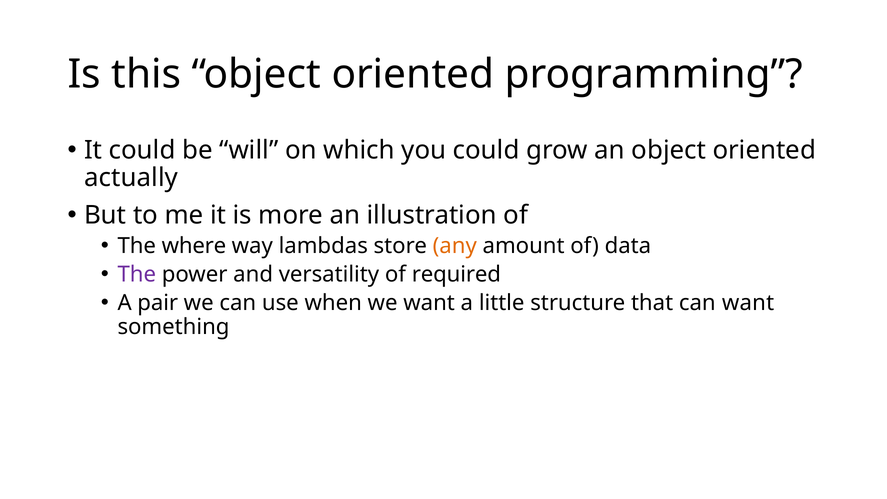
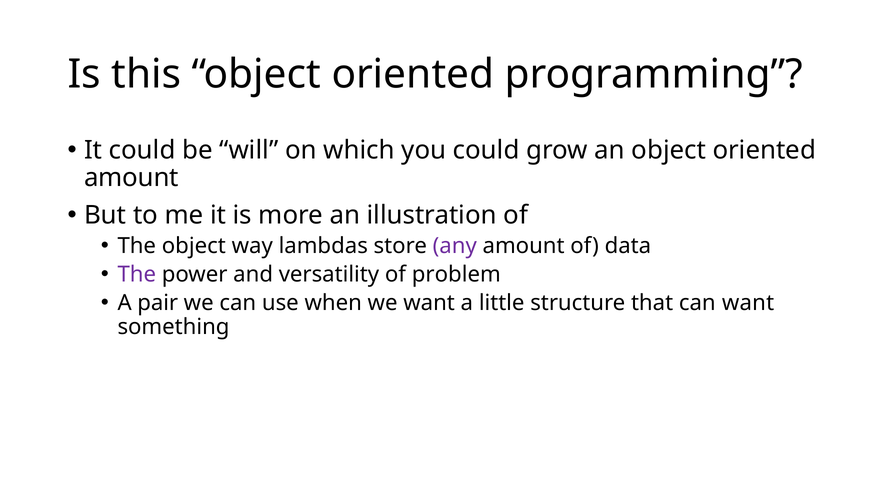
actually: actually -> amount (131, 178)
The where: where -> object (194, 246)
any colour: orange -> purple (455, 246)
required: required -> problem (456, 274)
